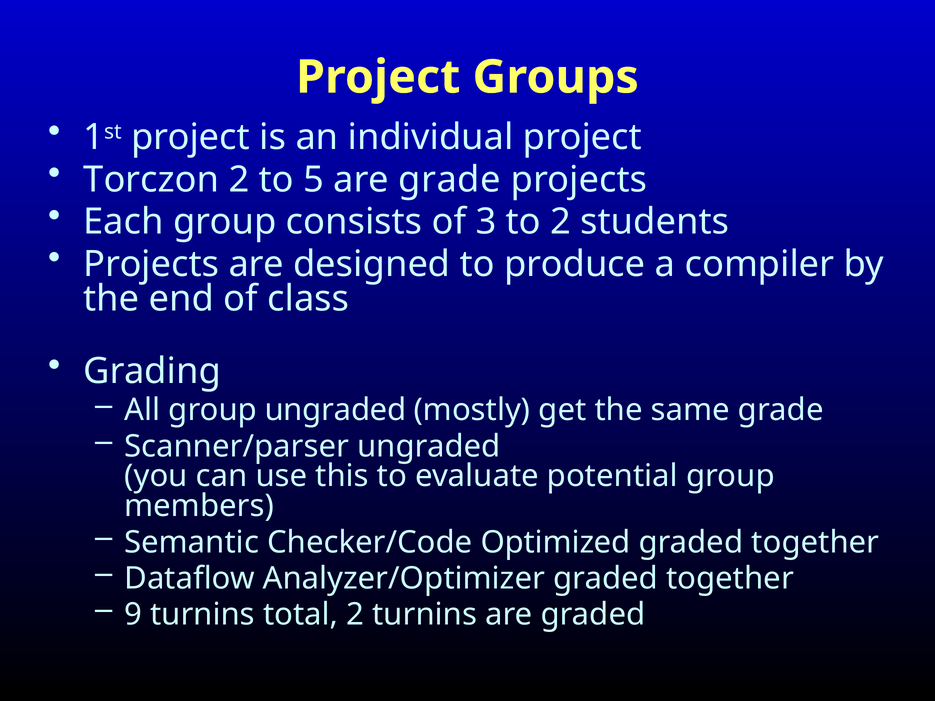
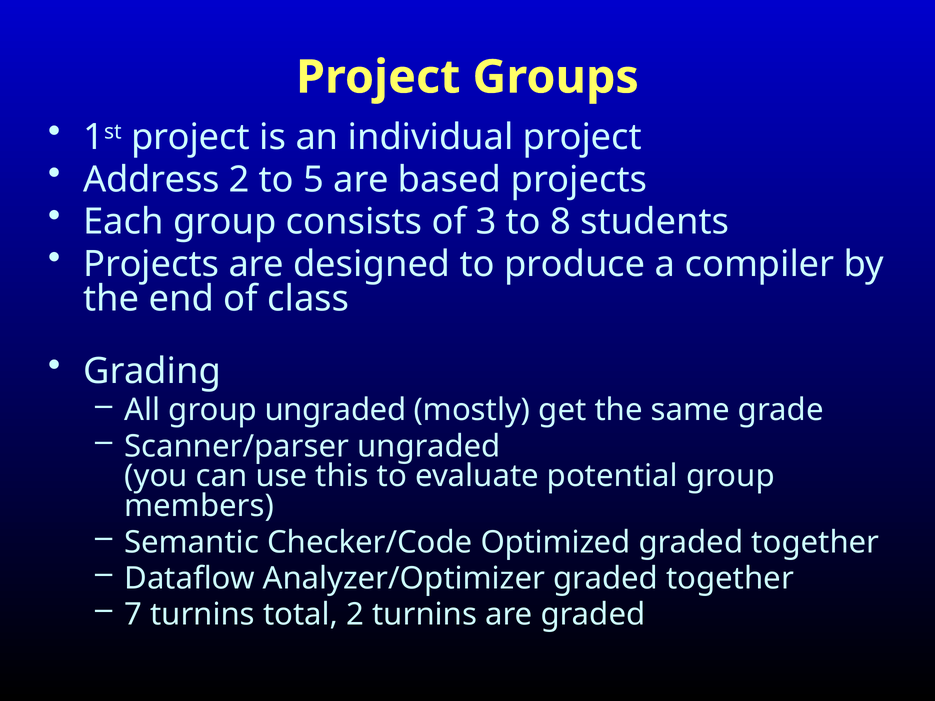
Torczon: Torczon -> Address (151, 180)
are grade: grade -> based (450, 180)
to 2: 2 -> 8 (561, 222)
9: 9 -> 7 (133, 615)
